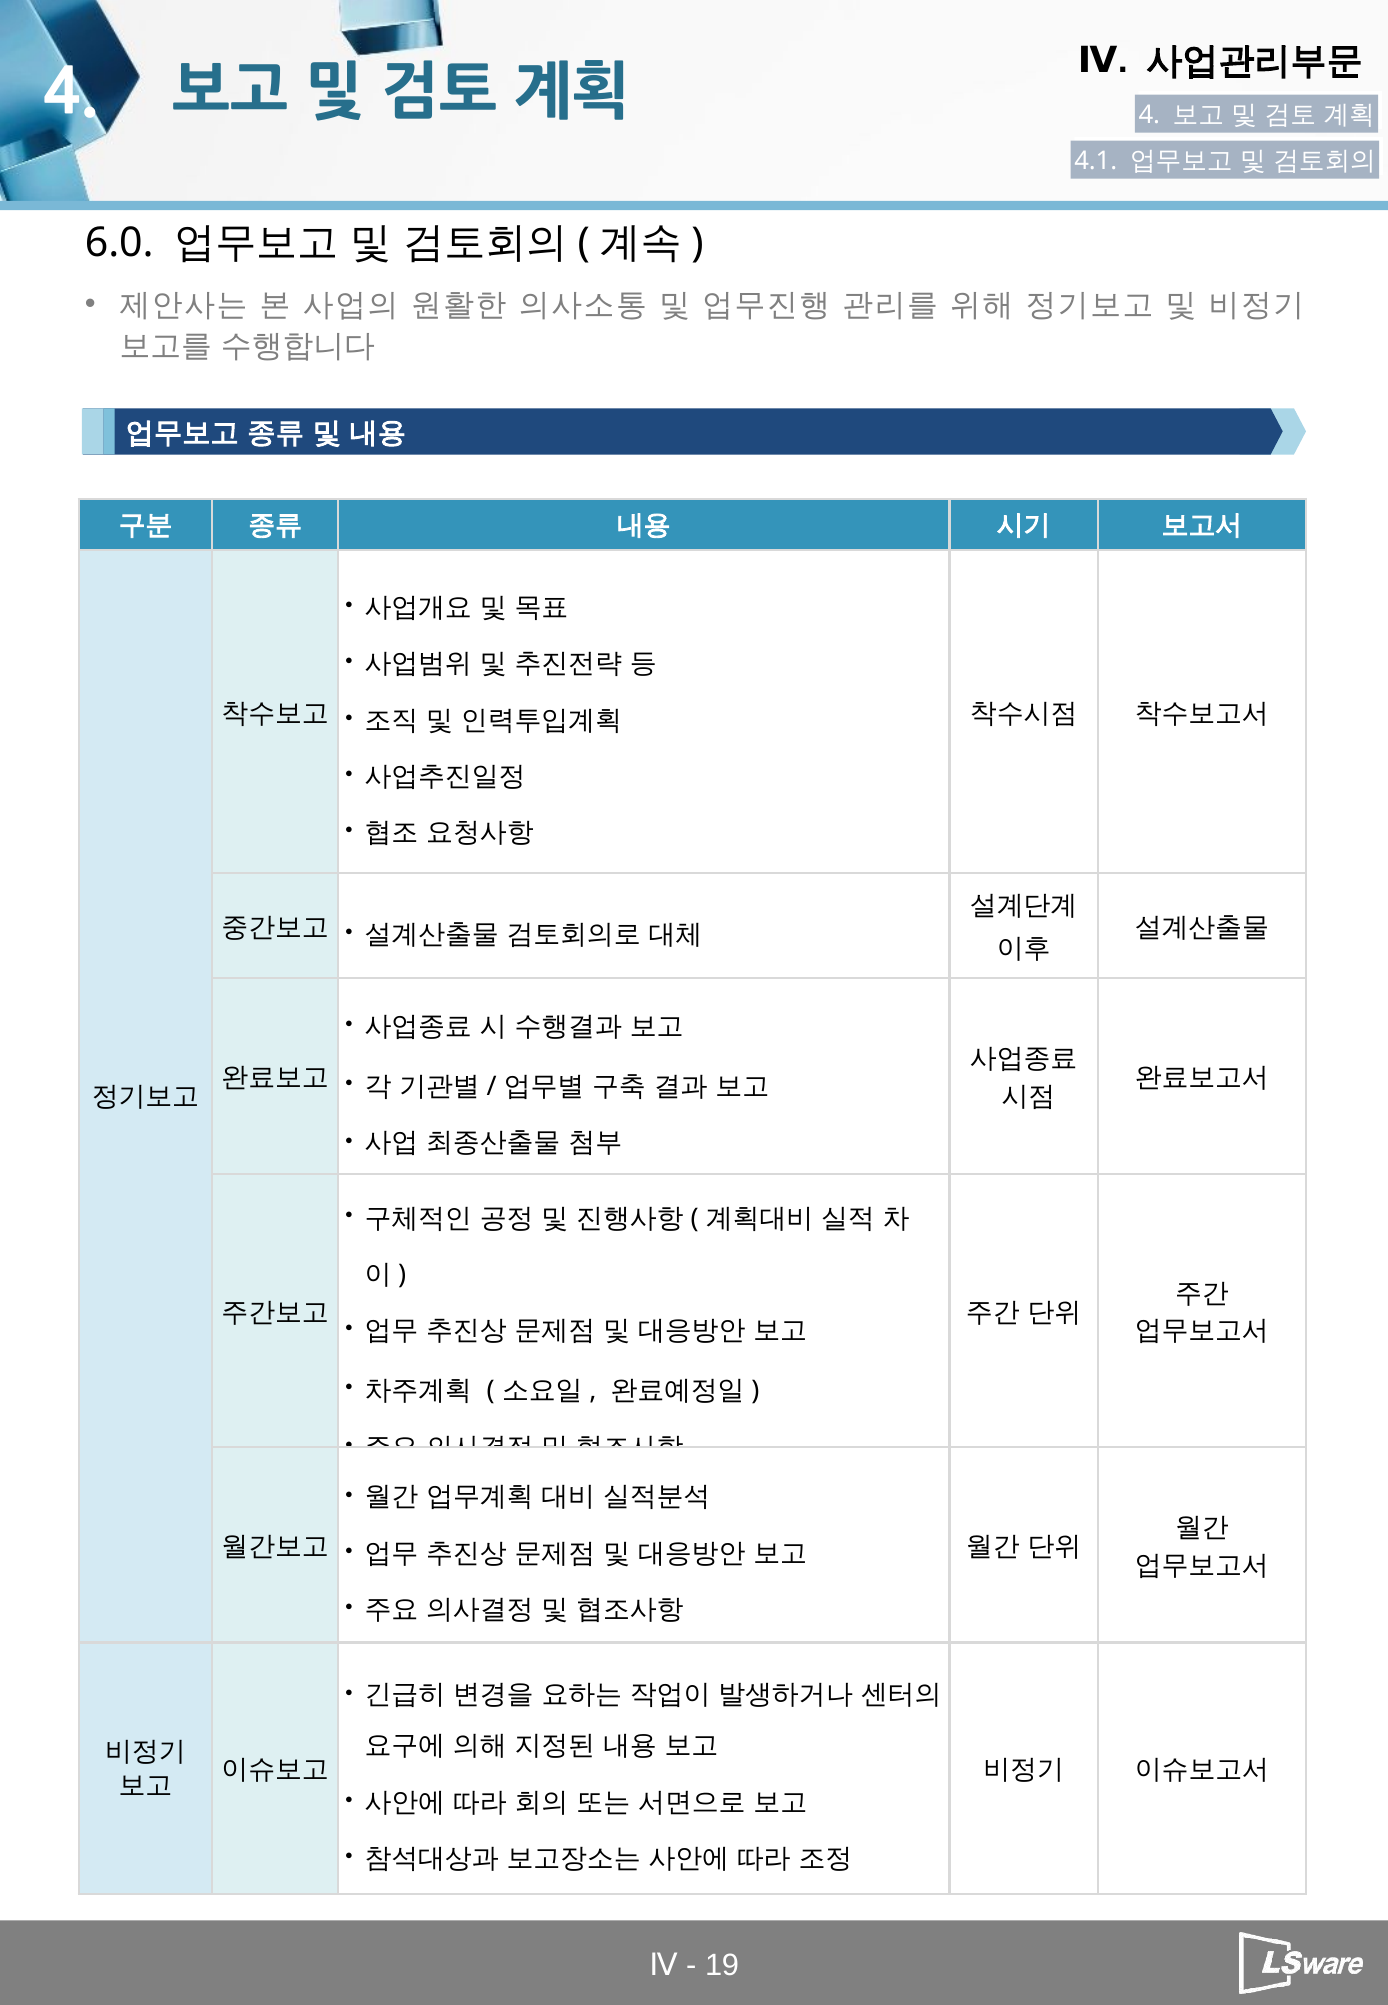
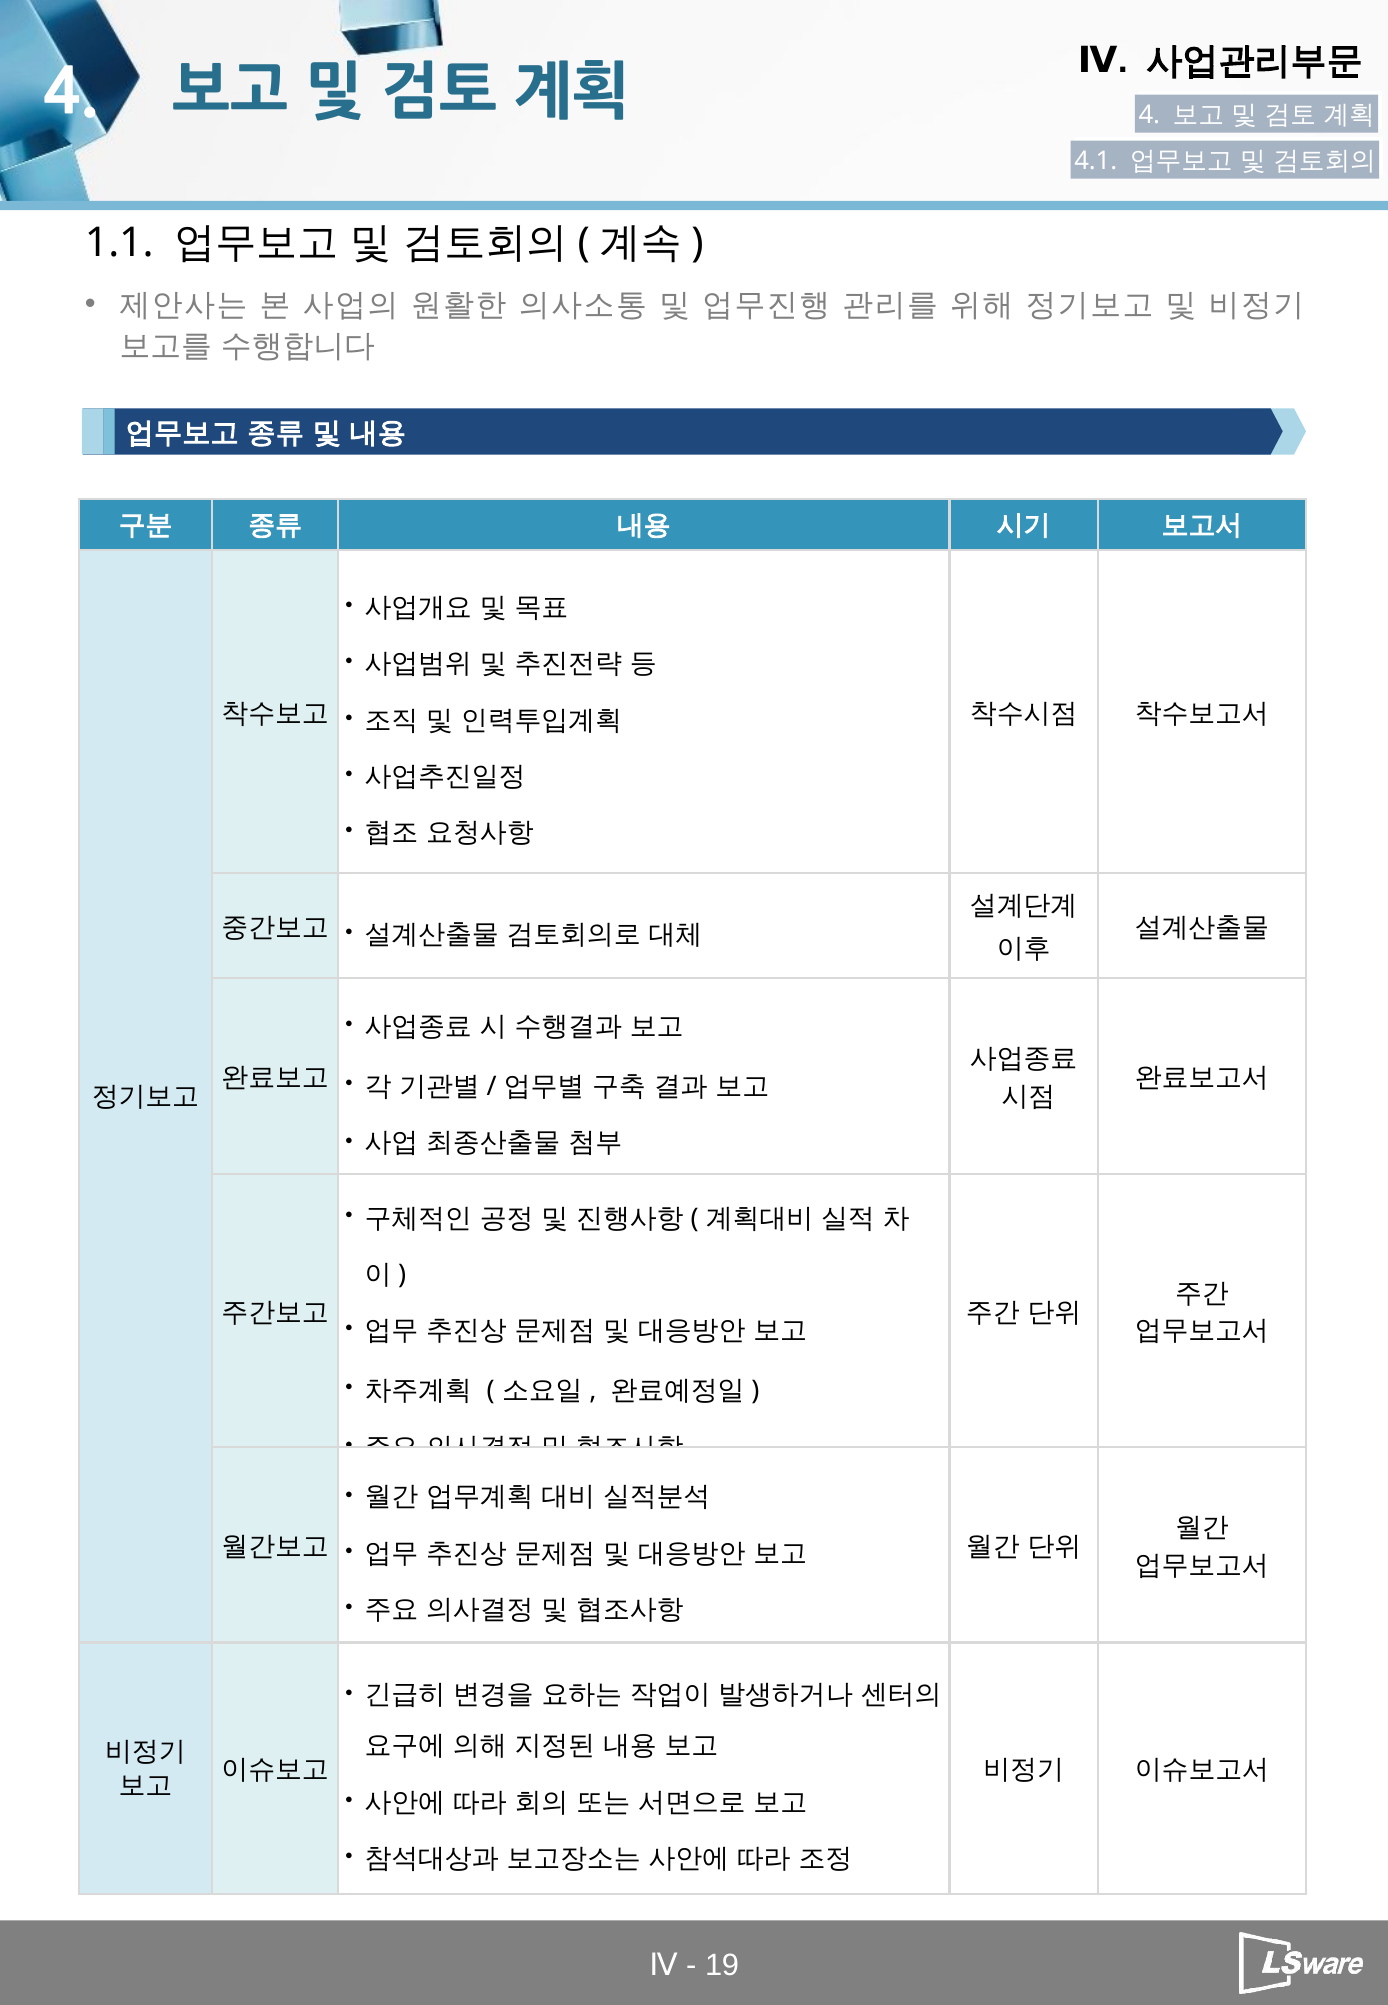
6.0: 6.0 -> 1.1 (119, 243)
